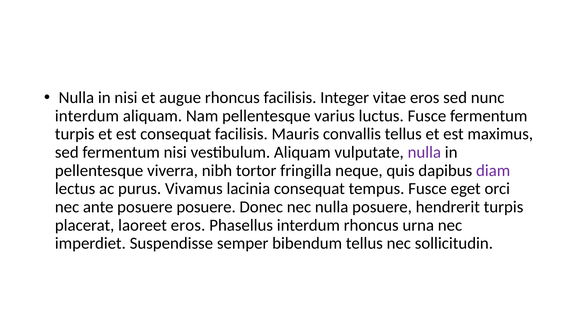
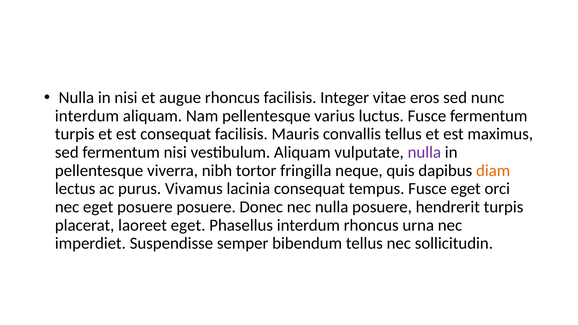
diam colour: purple -> orange (493, 171)
nec ante: ante -> eget (98, 207)
laoreet eros: eros -> eget (188, 225)
